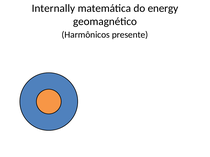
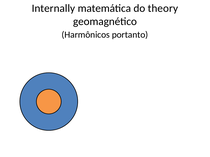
energy: energy -> theory (163, 8)
presente: presente -> portanto (130, 35)
